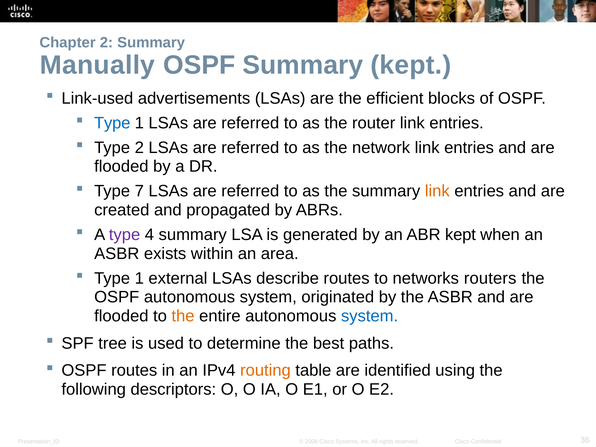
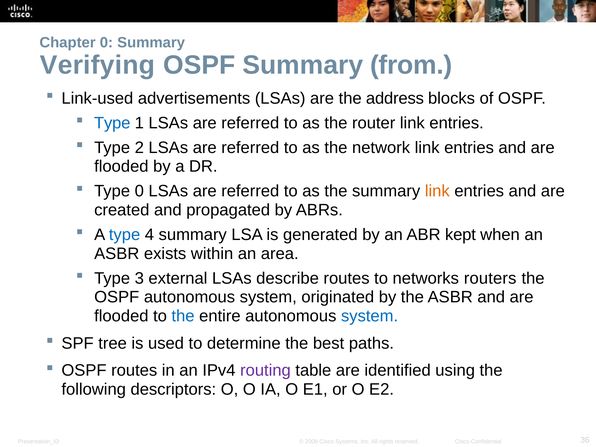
Chapter 2: 2 -> 0 (106, 43)
Manually: Manually -> Verifying (97, 65)
Summary kept: kept -> from (411, 65)
efficient: efficient -> address (395, 98)
Type 7: 7 -> 0 (139, 191)
type colour: purple -> blue (125, 235)
1: 1 -> 3 (139, 278)
the colour: orange -> blue (183, 316)
routing colour: orange -> purple (265, 370)
